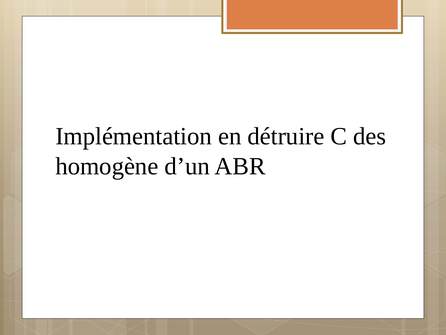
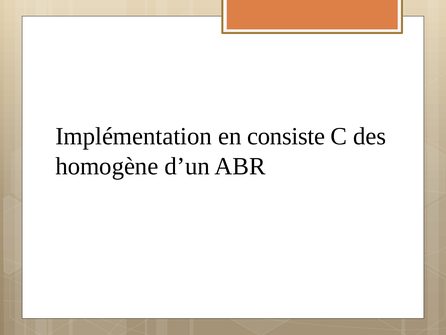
détruire: détruire -> consiste (286, 136)
